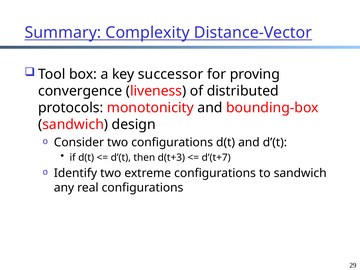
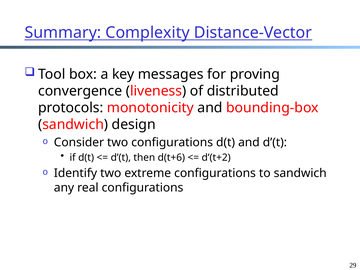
successor: successor -> messages (171, 74)
d(t+3: d(t+3 -> d(t+6 (171, 158)
d’(t+7: d’(t+7 -> d’(t+2 (216, 158)
